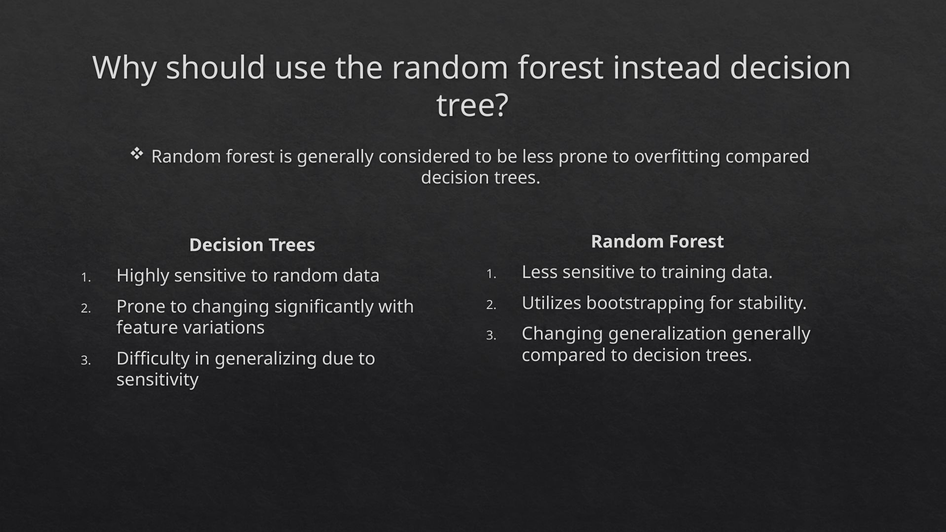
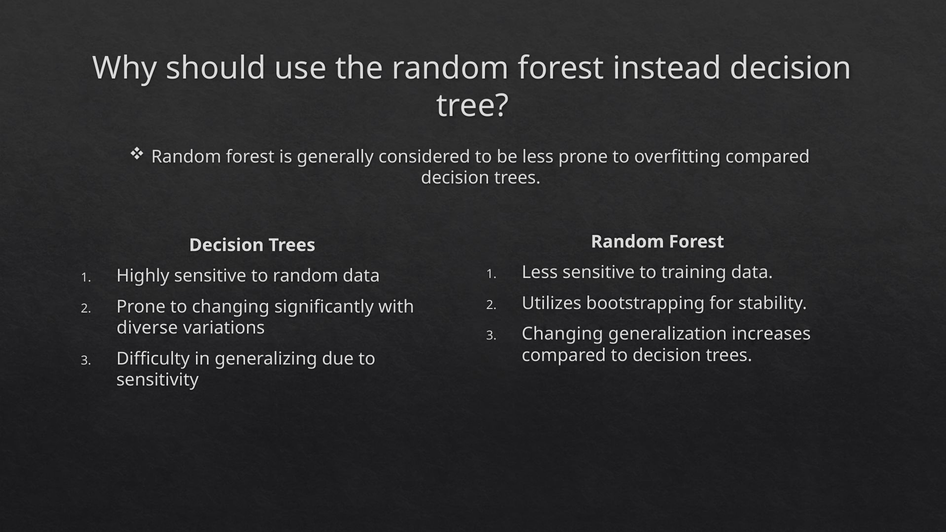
feature: feature -> diverse (147, 328)
generalization generally: generally -> increases (771, 334)
